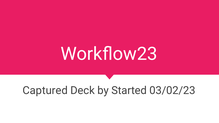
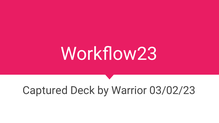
Started: Started -> Warrior (129, 91)
